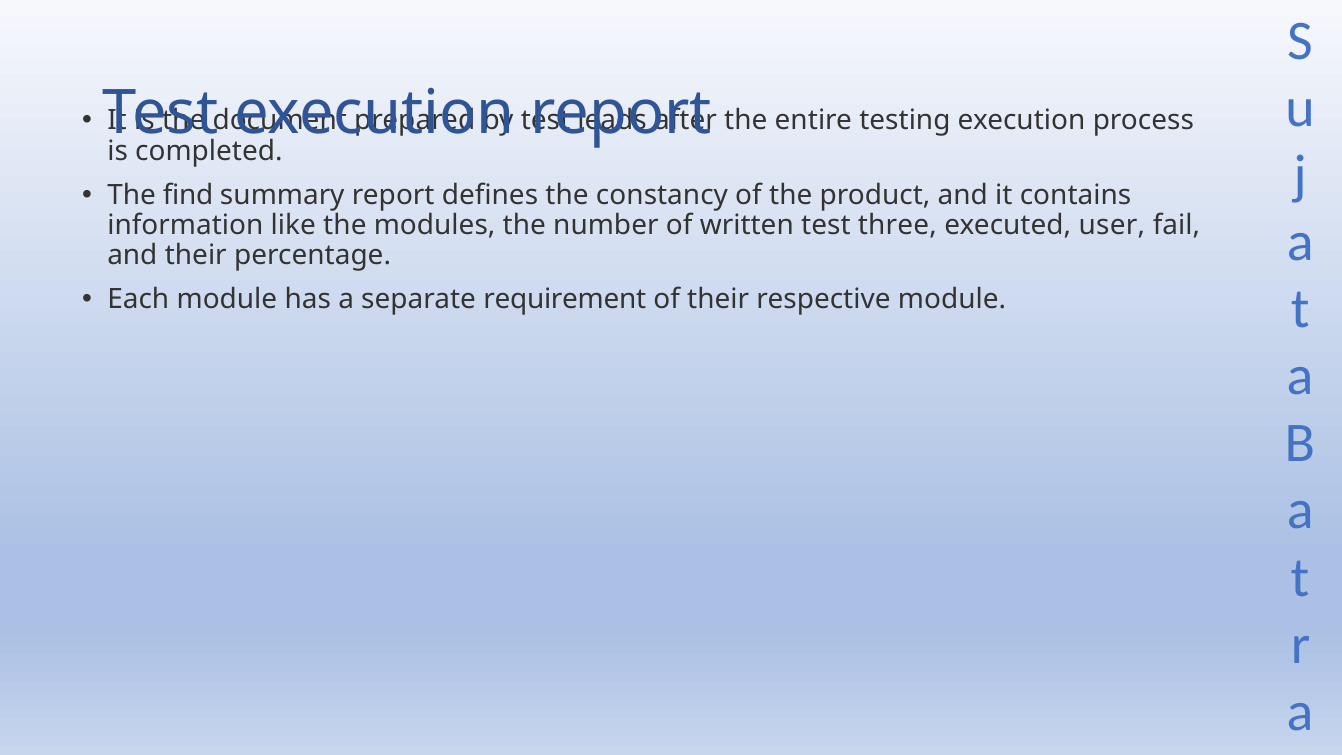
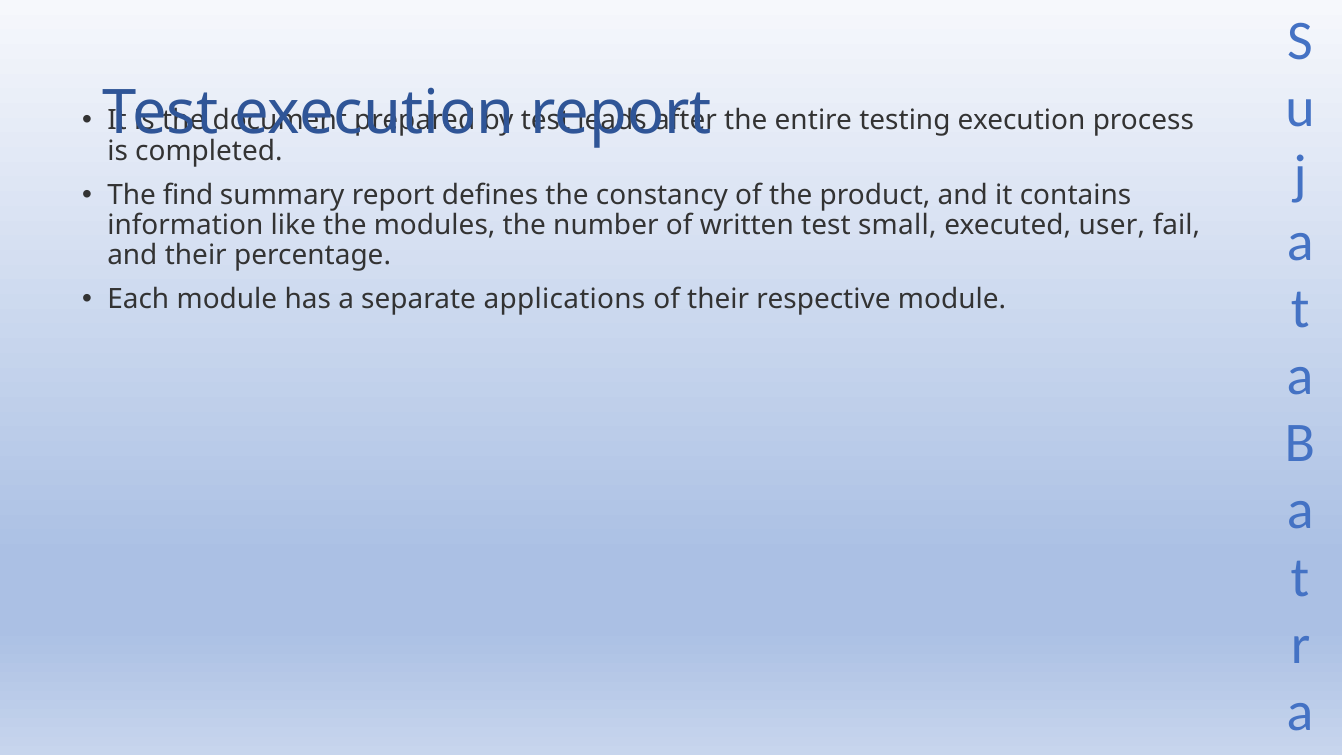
three: three -> small (897, 225)
requirement: requirement -> applications (564, 300)
